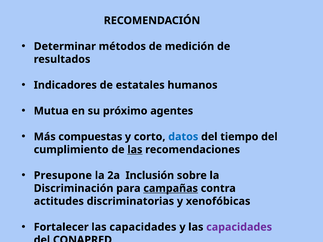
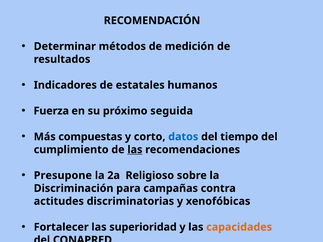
Mutua: Mutua -> Fuerza (51, 111)
agentes: agentes -> seguida (172, 111)
Inclusión: Inclusión -> Religioso (150, 176)
campañas underline: present -> none (171, 189)
Fortalecer las capacidades: capacidades -> superioridad (143, 227)
capacidades colour: purple -> orange (239, 227)
